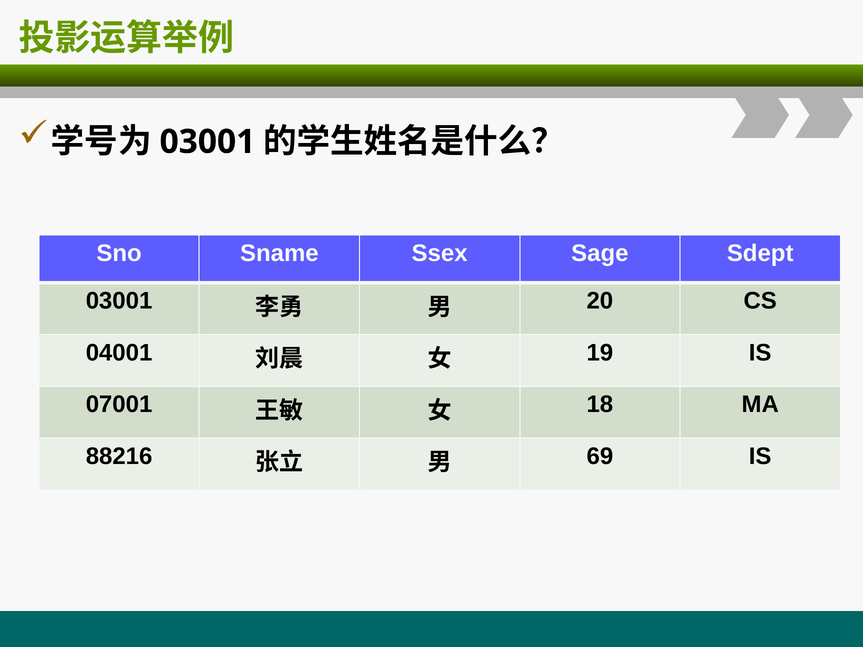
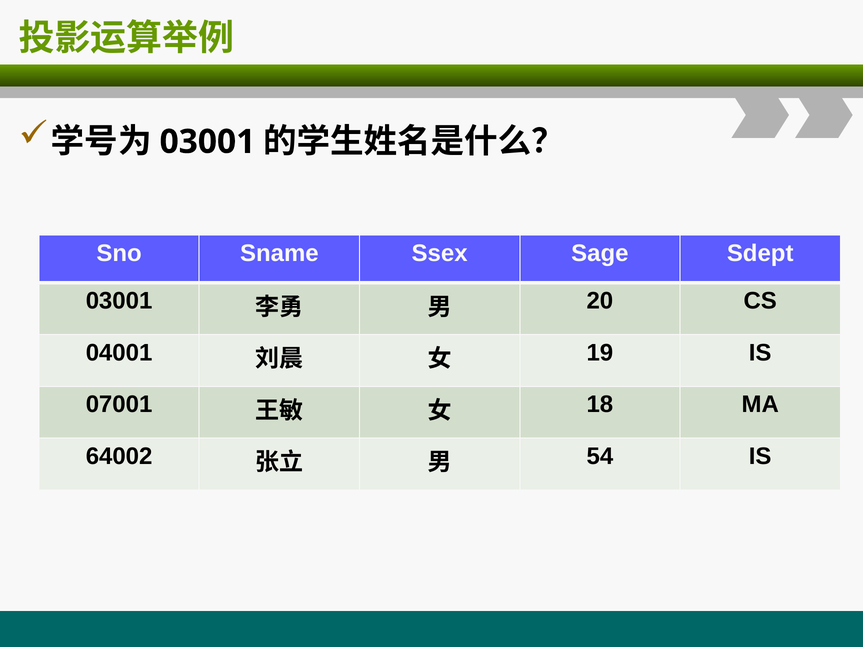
88216: 88216 -> 64002 (119, 457)
69: 69 -> 54 (600, 457)
